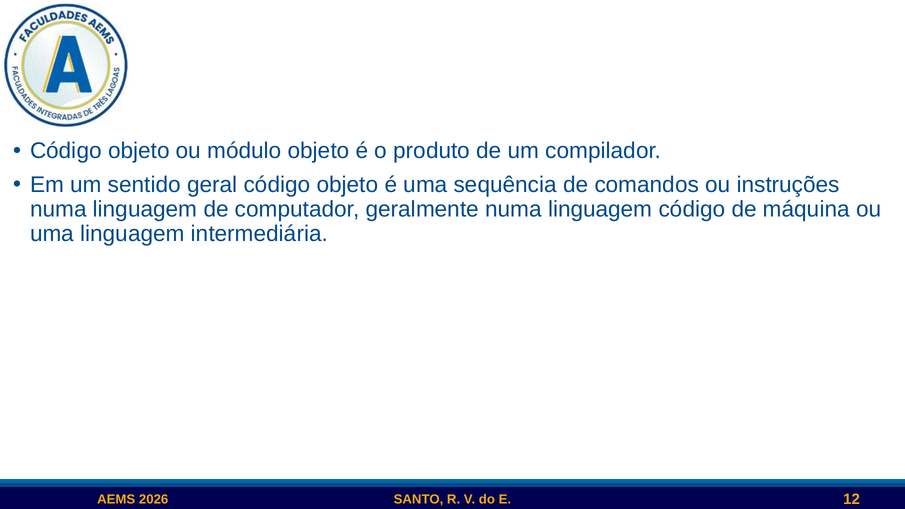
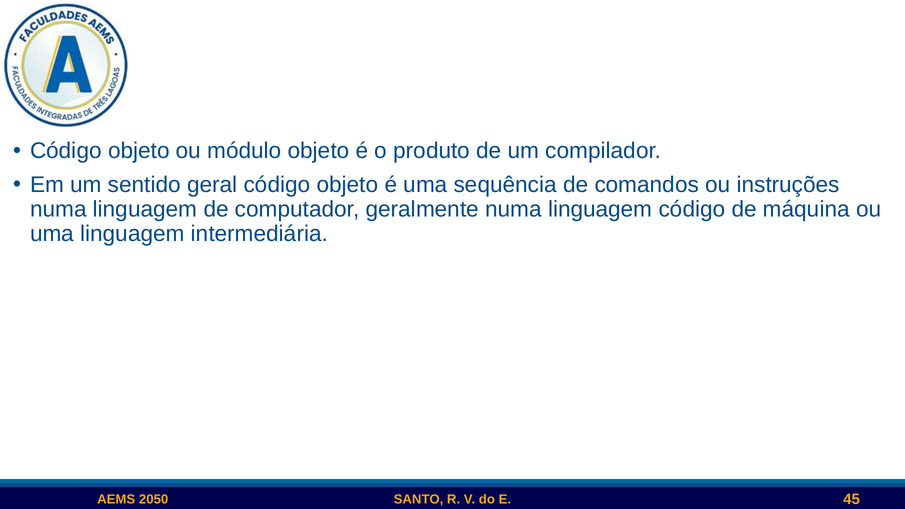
2026: 2026 -> 2050 (154, 500)
12: 12 -> 45 (852, 500)
